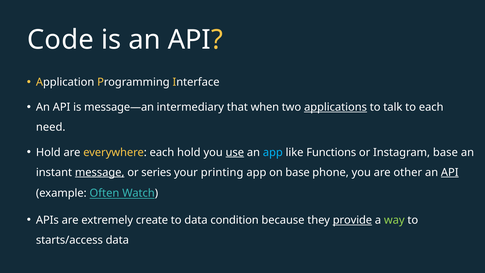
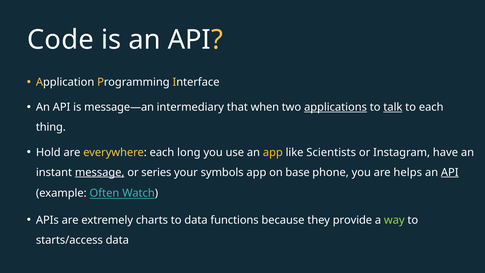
talk underline: none -> present (393, 107)
need: need -> thing (51, 127)
each hold: hold -> long (189, 152)
use underline: present -> none (235, 152)
app colour: light blue -> yellow (273, 152)
Functions: Functions -> Scientists (331, 152)
Instagram base: base -> have (445, 152)
printing: printing -> symbols (222, 172)
other: other -> helps (408, 172)
create: create -> charts (152, 220)
condition: condition -> functions (235, 220)
provide underline: present -> none (352, 220)
